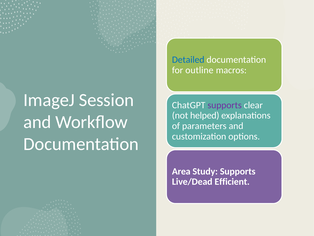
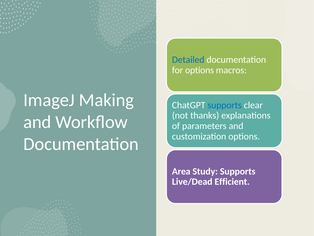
for outline: outline -> options (200, 70)
Session: Session -> Making (106, 100)
supports colour: purple -> blue (225, 105)
helped: helped -> thanks (205, 115)
